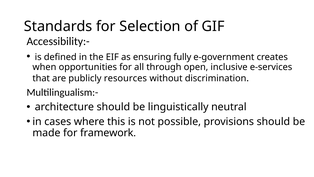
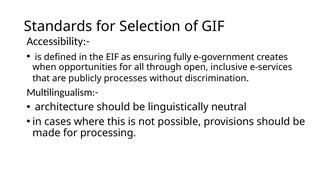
resources: resources -> processes (125, 78)
framework: framework -> processing (107, 133)
